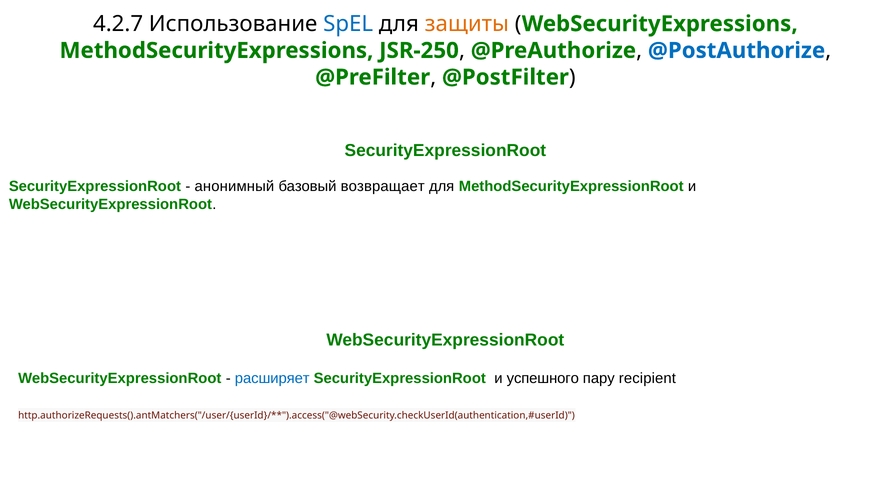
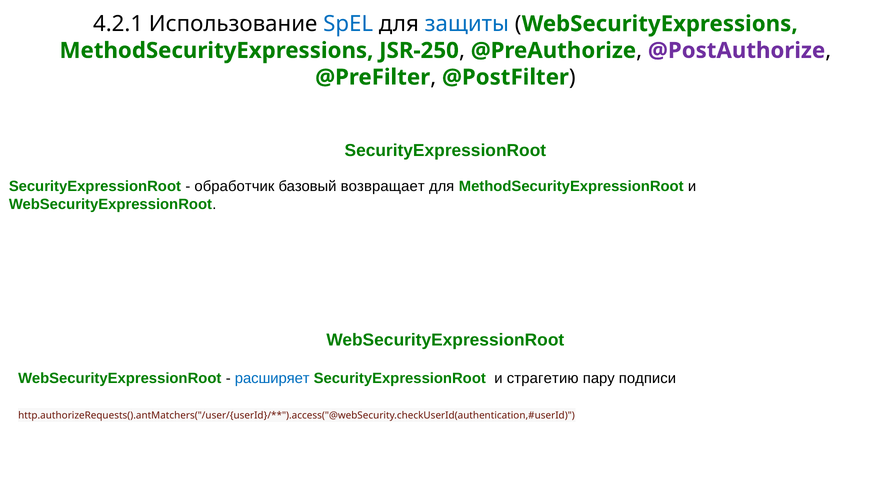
4.2.7: 4.2.7 -> 4.2.1 (118, 24)
защиты colour: orange -> blue (467, 24)
@PostAuthorize colour: blue -> purple (737, 51)
анонимный: анонимный -> обработчик (234, 187)
успешного: успешного -> страгетию (543, 379)
recipient: recipient -> подписи (647, 379)
